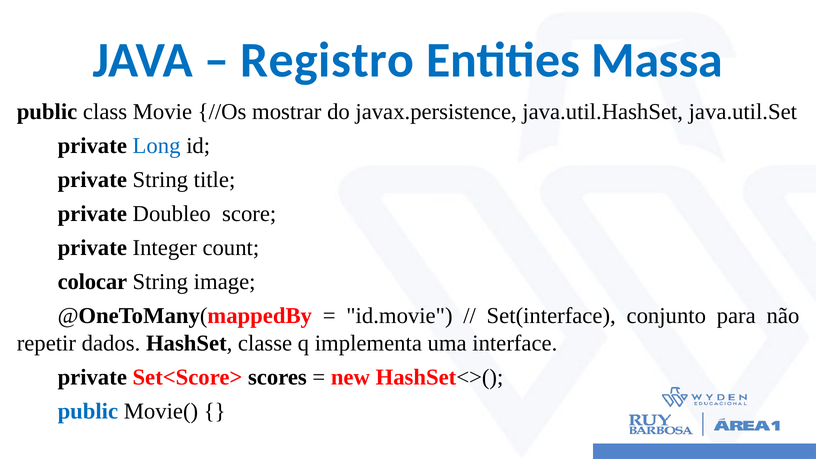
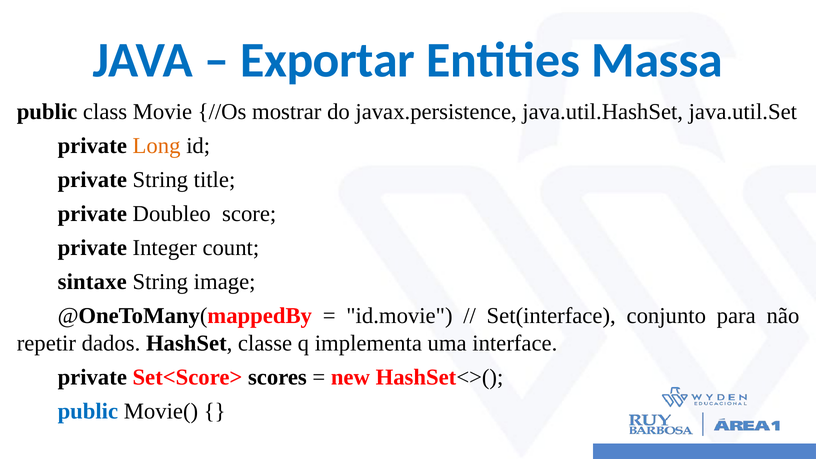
Registro: Registro -> Exportar (328, 60)
Long colour: blue -> orange (157, 146)
colocar: colocar -> sintaxe (92, 282)
